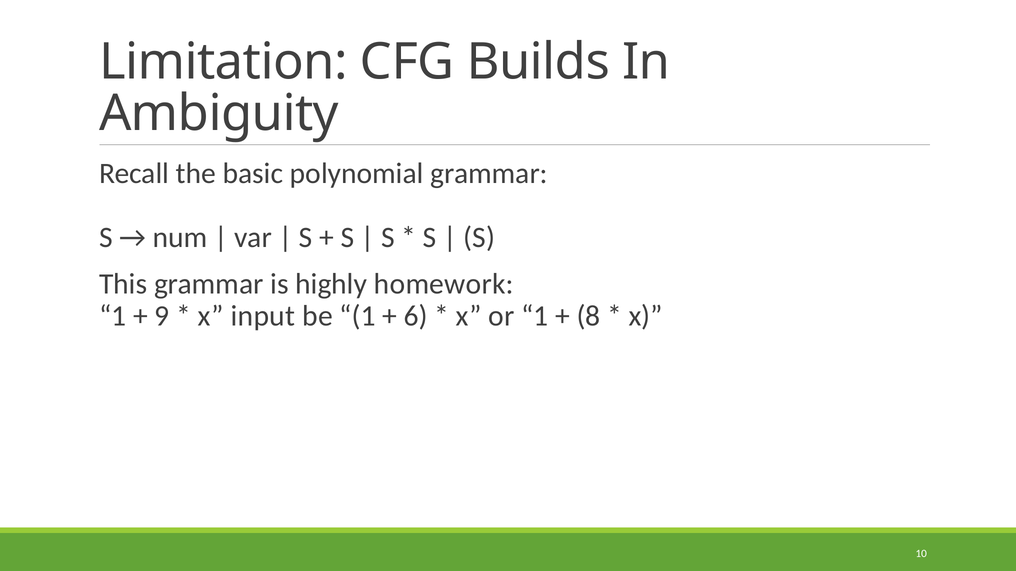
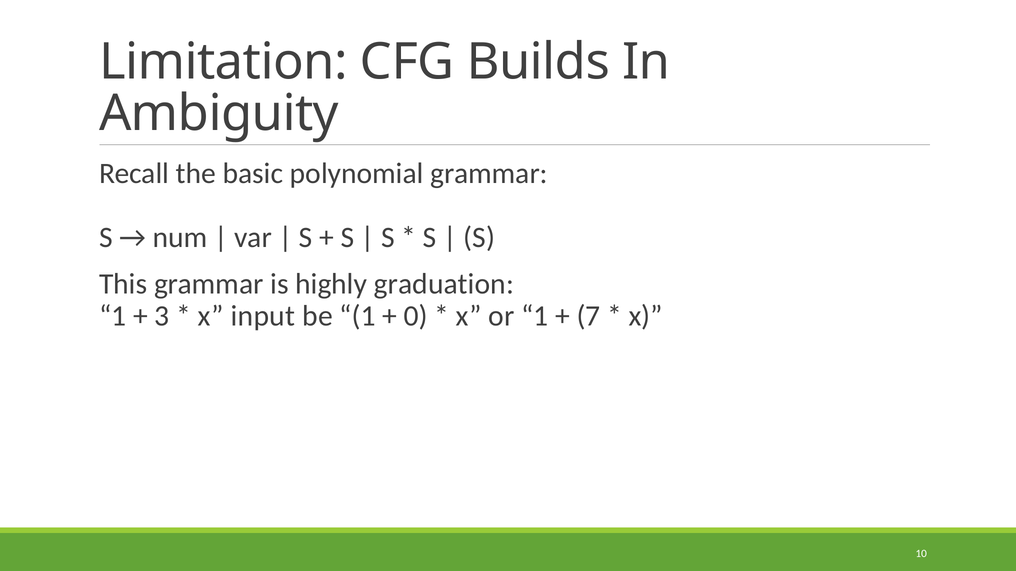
homework: homework -> graduation (444, 284)
9: 9 -> 3 (162, 316)
6: 6 -> 0 (416, 316)
8: 8 -> 7 (589, 316)
